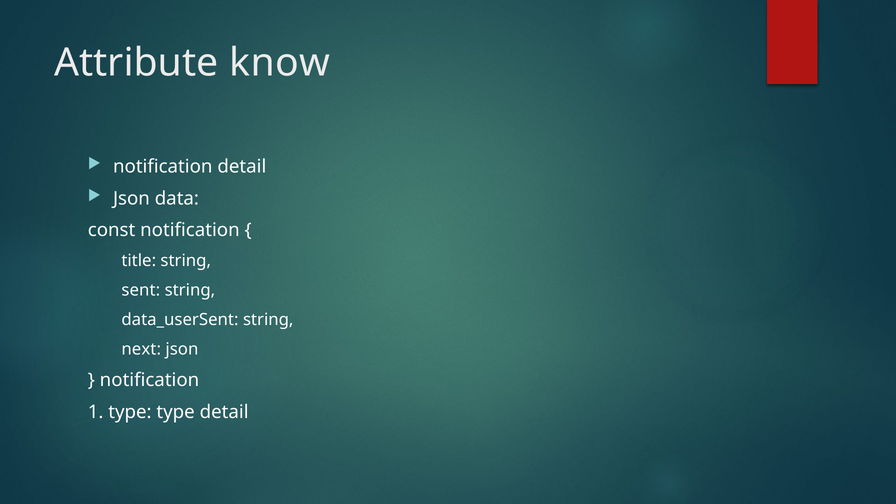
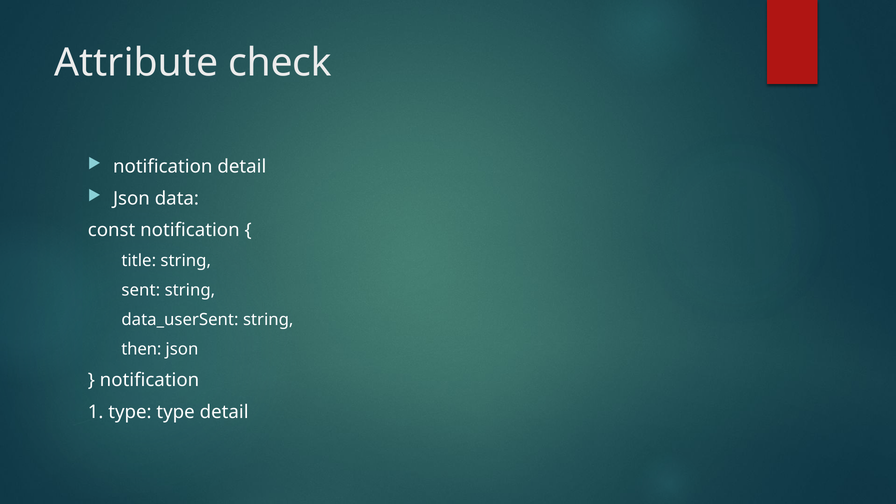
know: know -> check (280, 63)
next: next -> then (141, 349)
